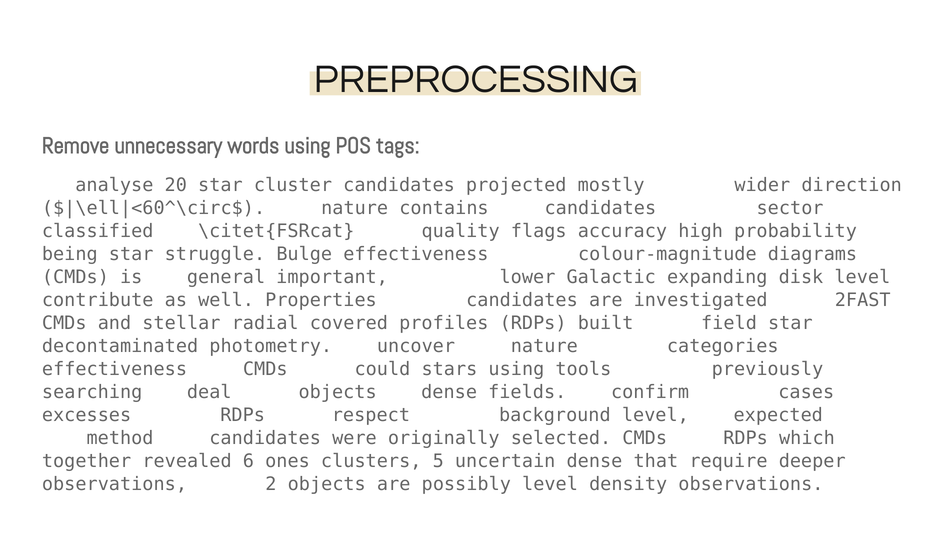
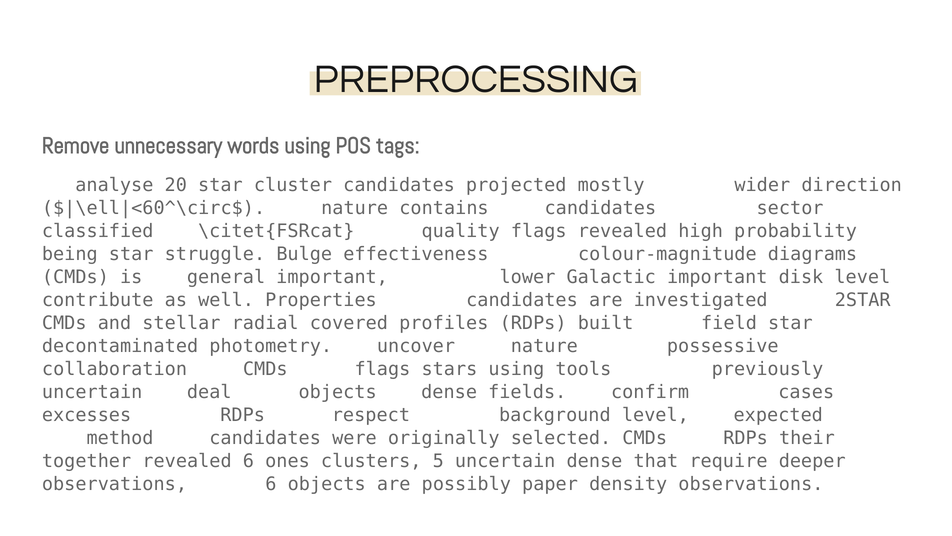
flags accuracy: accuracy -> revealed (622, 231)
Galactic expanding: expanding -> important (717, 277)
2FAST: 2FAST -> 2STAR (863, 300)
categories: categories -> possessive (723, 346)
effectiveness: effectiveness -> collaboration (115, 369)
from could: could -> flags (382, 369)
searching: searching -> uncertain (92, 392)
which: which -> their (807, 438)
while 2: 2 -> 6 (271, 483)
possibly level: level -> paper (550, 483)
